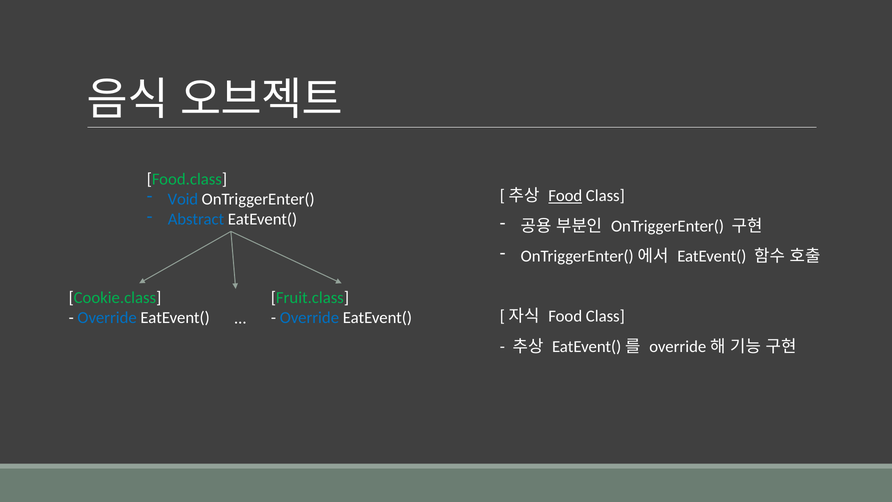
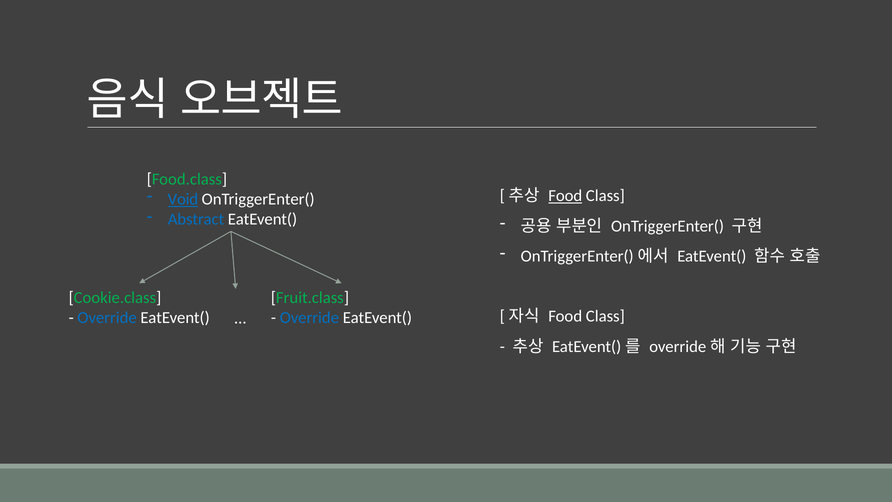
Void underline: none -> present (183, 199)
